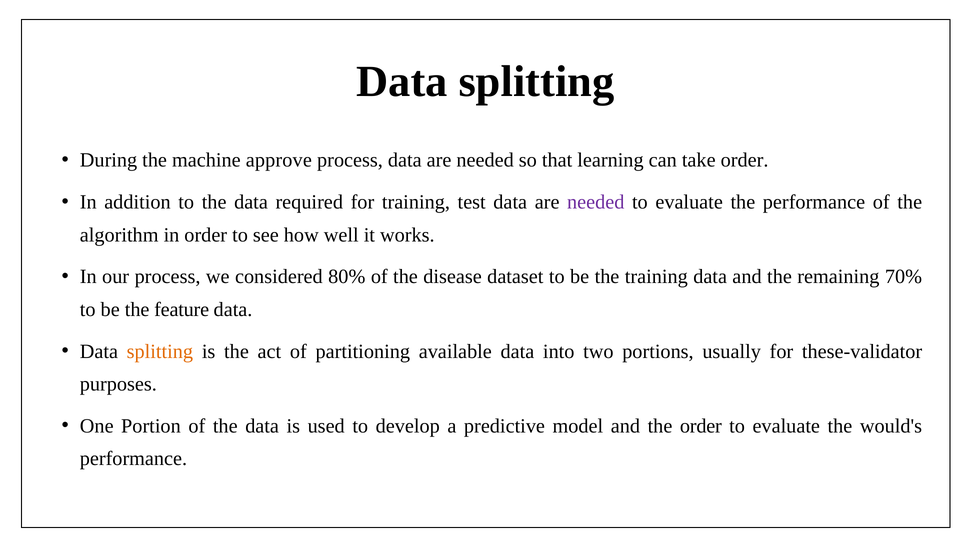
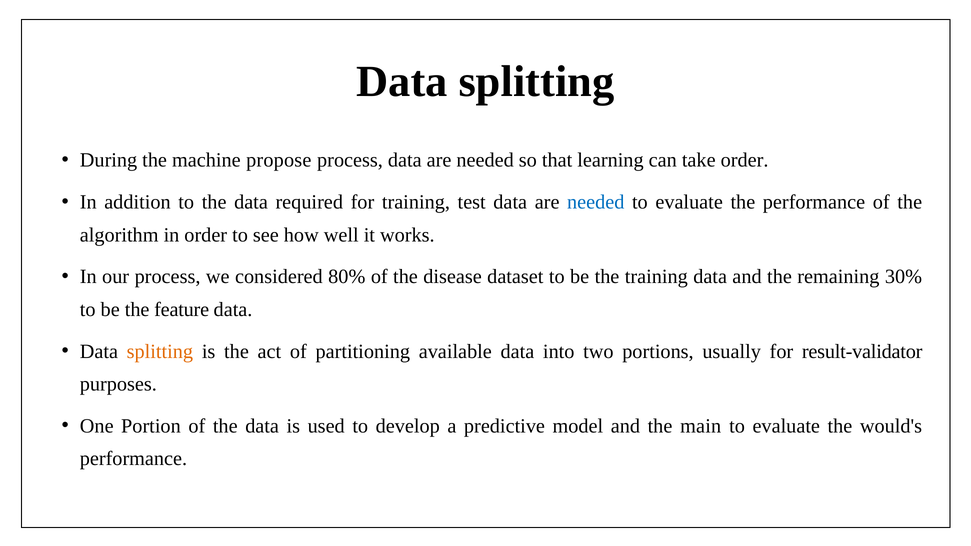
approve: approve -> propose (279, 160)
needed colour: purple -> blue (596, 202)
70%: 70% -> 30% (903, 277)
these-validator: these-validator -> result-validator (862, 351)
the order: order -> main (701, 426)
